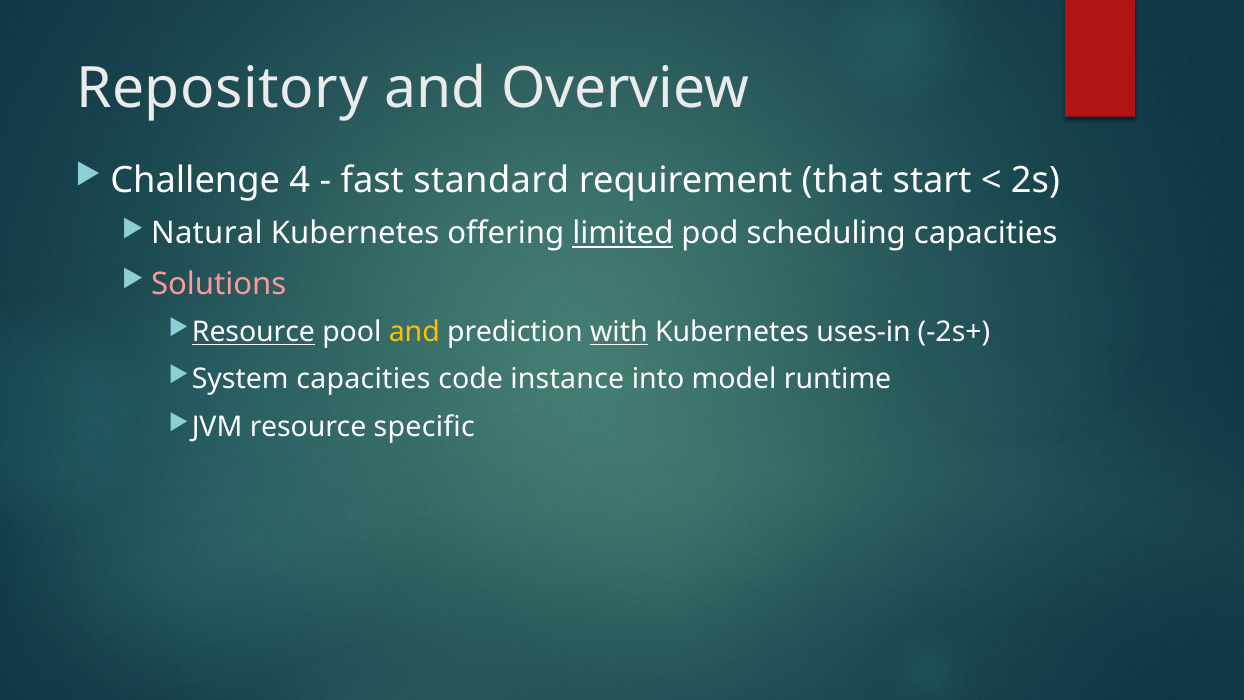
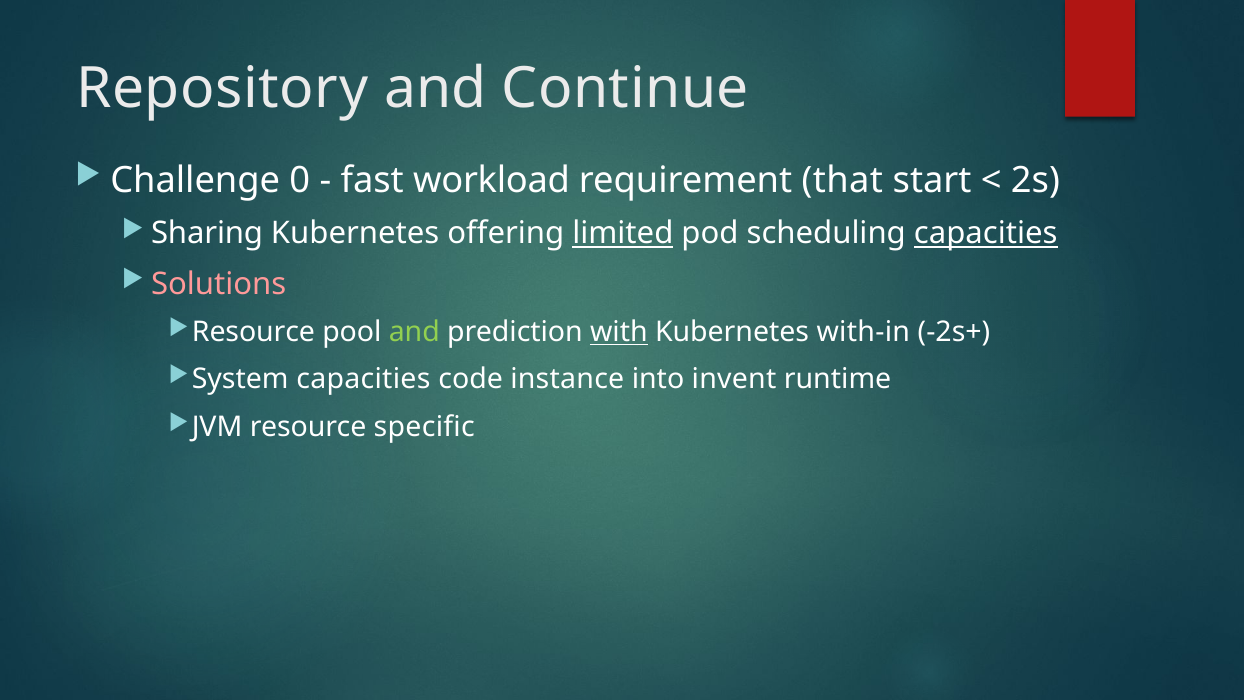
Overview: Overview -> Continue (625, 89)
4: 4 -> 0 (300, 180)
standard: standard -> workload (492, 180)
Natural: Natural -> Sharing (207, 233)
capacities underline: none -> present (986, 233)
Resource underline: present -> none (253, 332)
and colour: yellow -> light green (414, 332)
uses-in: uses-in -> with-in (863, 332)
model: model -> invent (734, 379)
